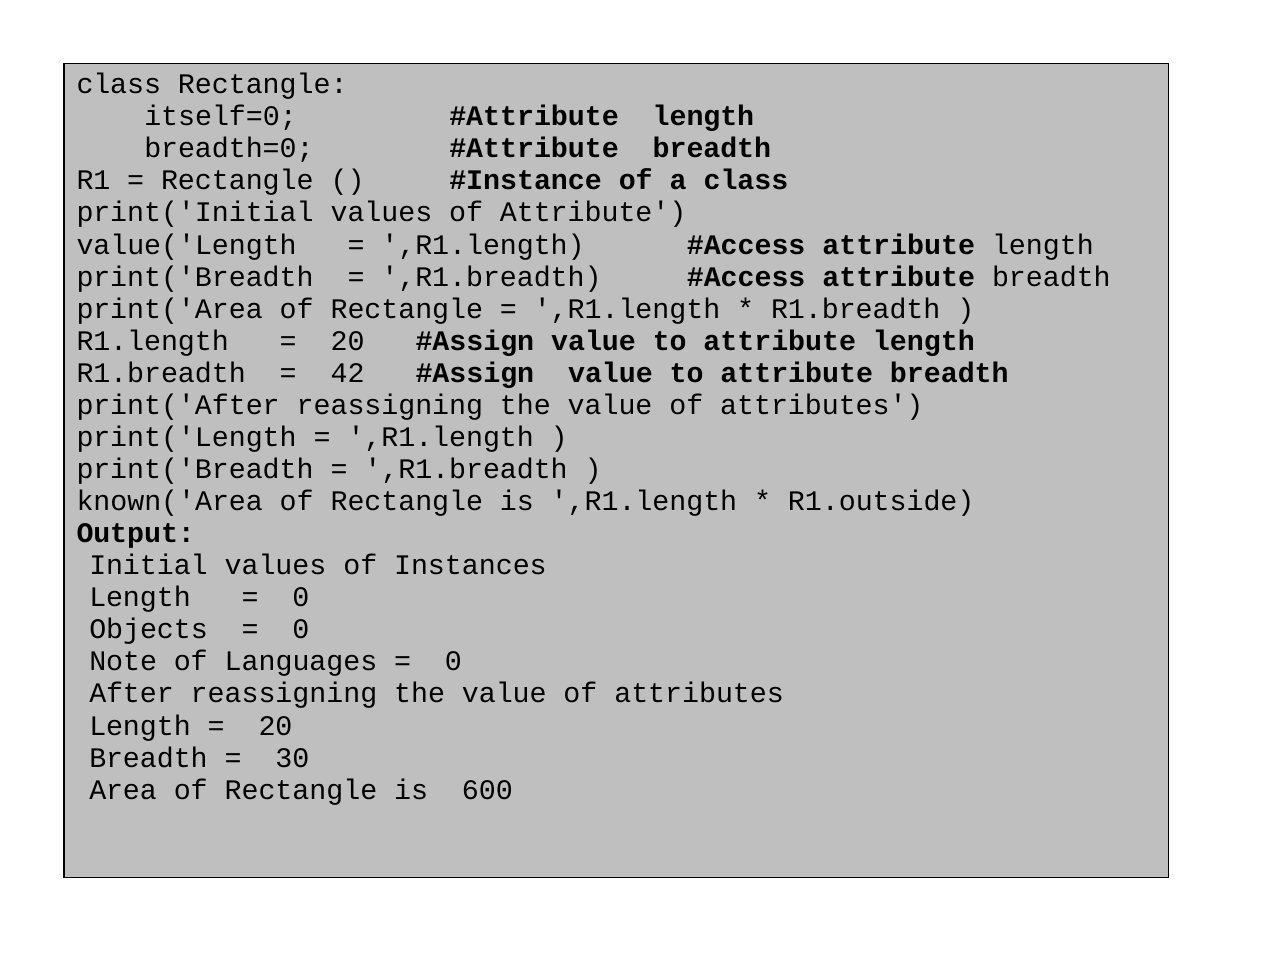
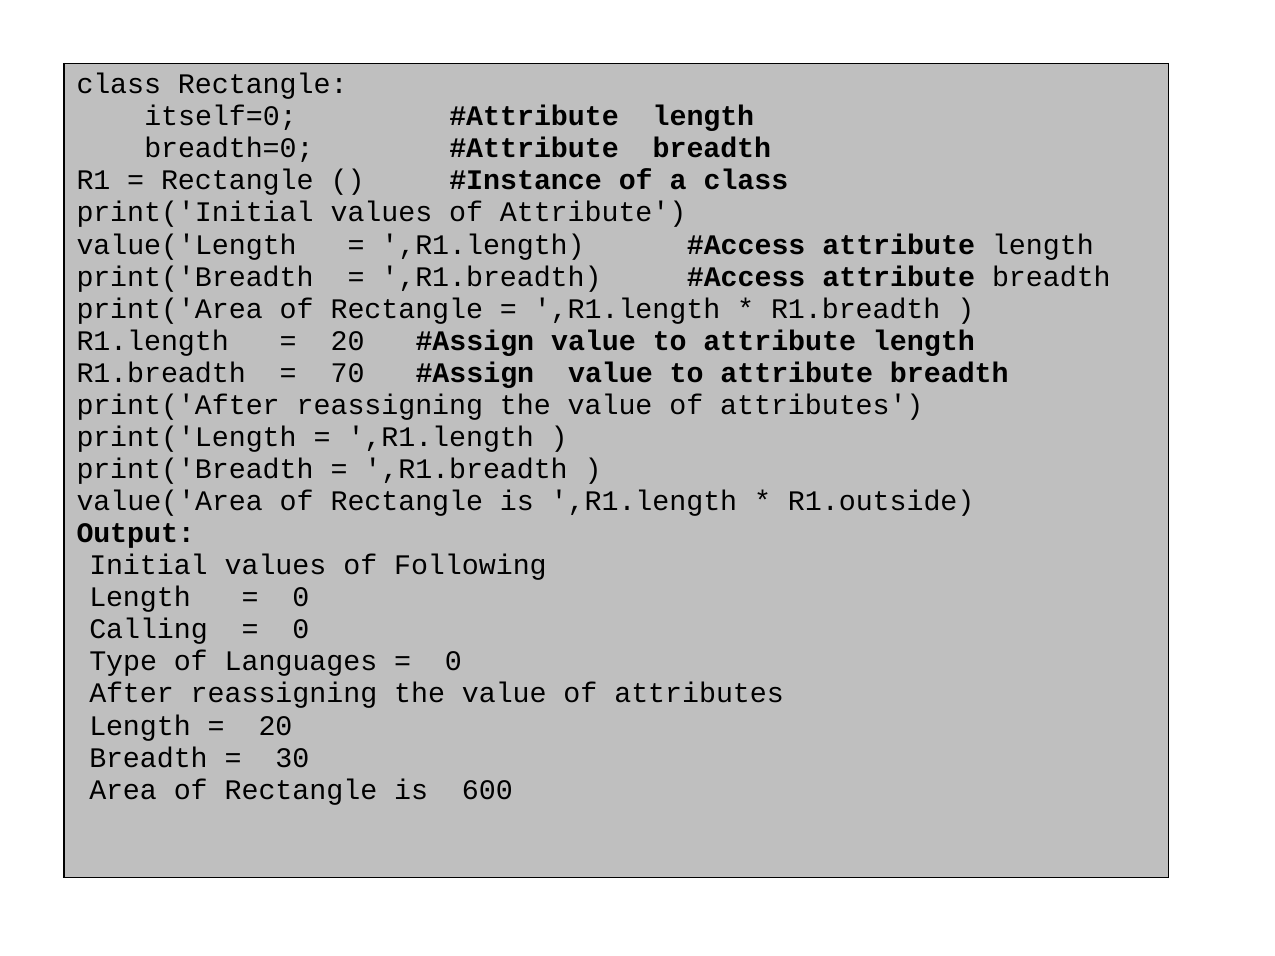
42: 42 -> 70 (348, 373)
known('Area: known('Area -> value('Area (170, 501)
Instances: Instances -> Following (470, 566)
Objects: Objects -> Calling (149, 630)
Note: Note -> Type (123, 662)
